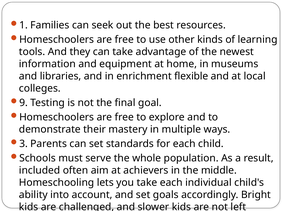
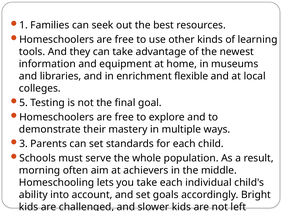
9: 9 -> 5 (23, 103)
included: included -> morning (40, 171)
